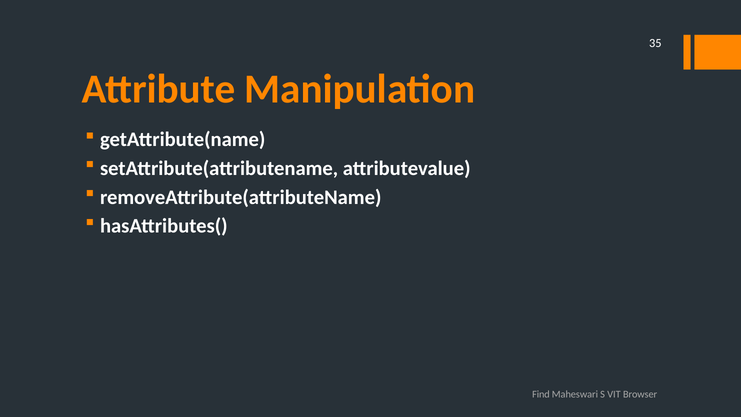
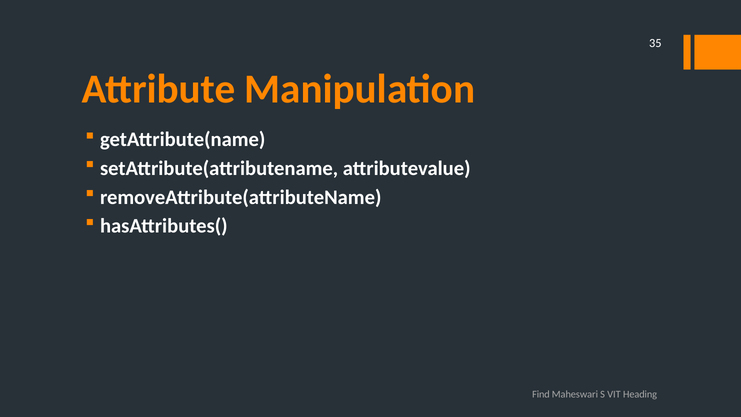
Browser: Browser -> Heading (640, 394)
